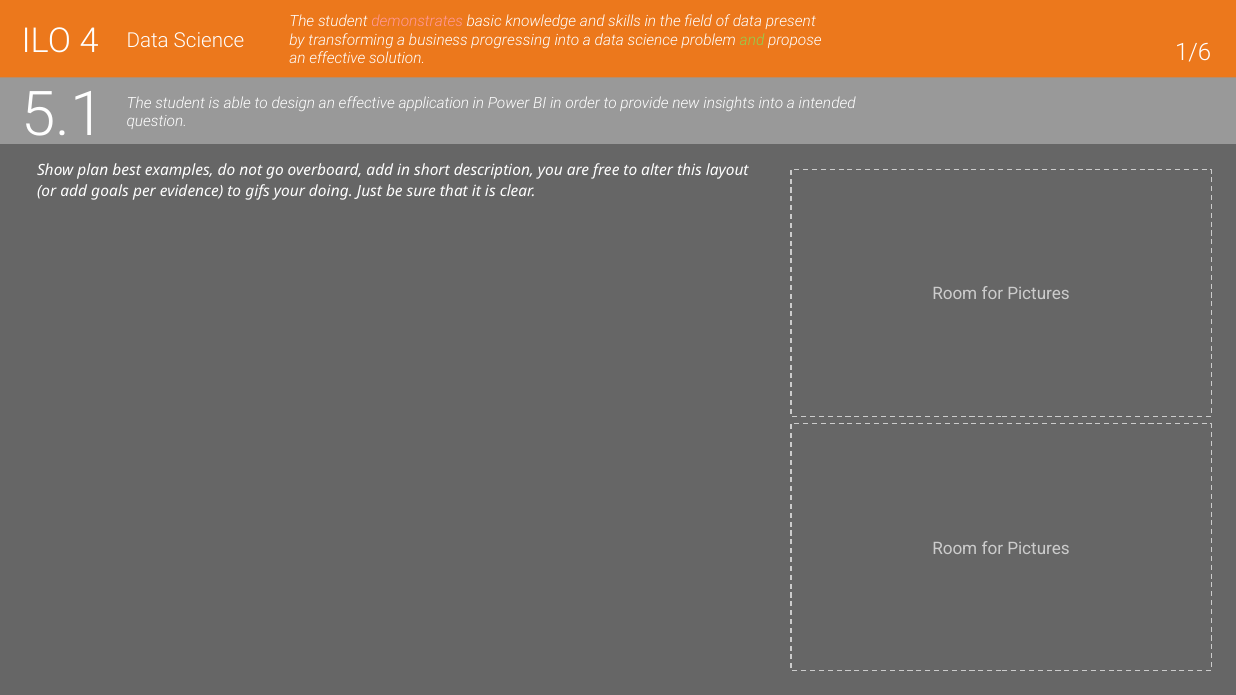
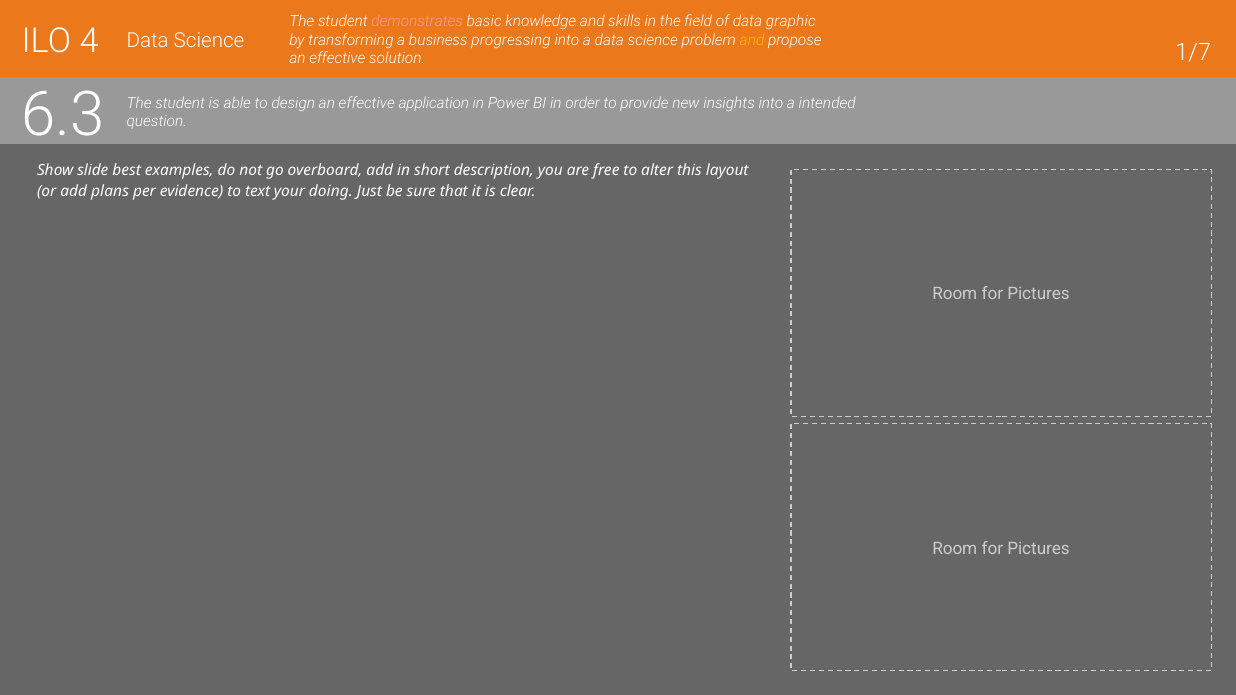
present: present -> graphic (791, 21)
1/6: 1/6 -> 1/7 (1193, 53)
and colour: light green -> yellow (752, 40)
5.1: 5.1 -> 6.3 (63, 116)
plan: plan -> slide (93, 170)
goals: goals -> plans (110, 191)
gifs: gifs -> text (258, 191)
